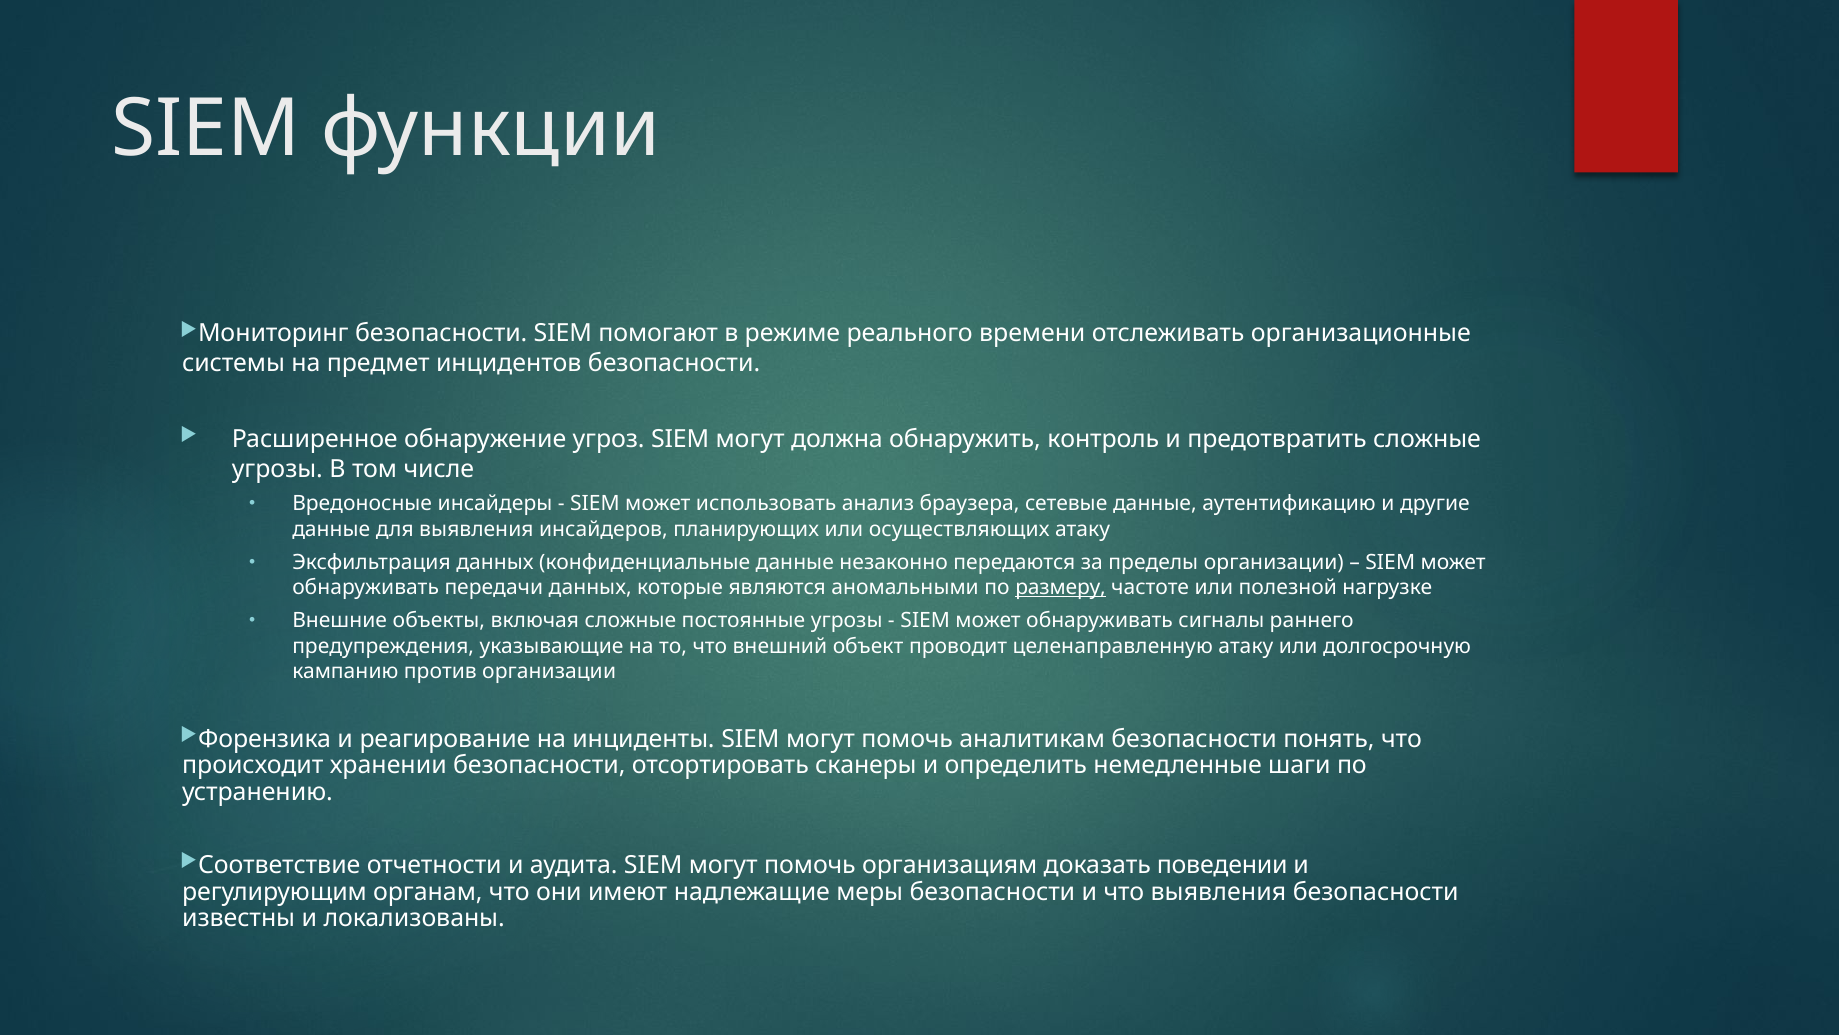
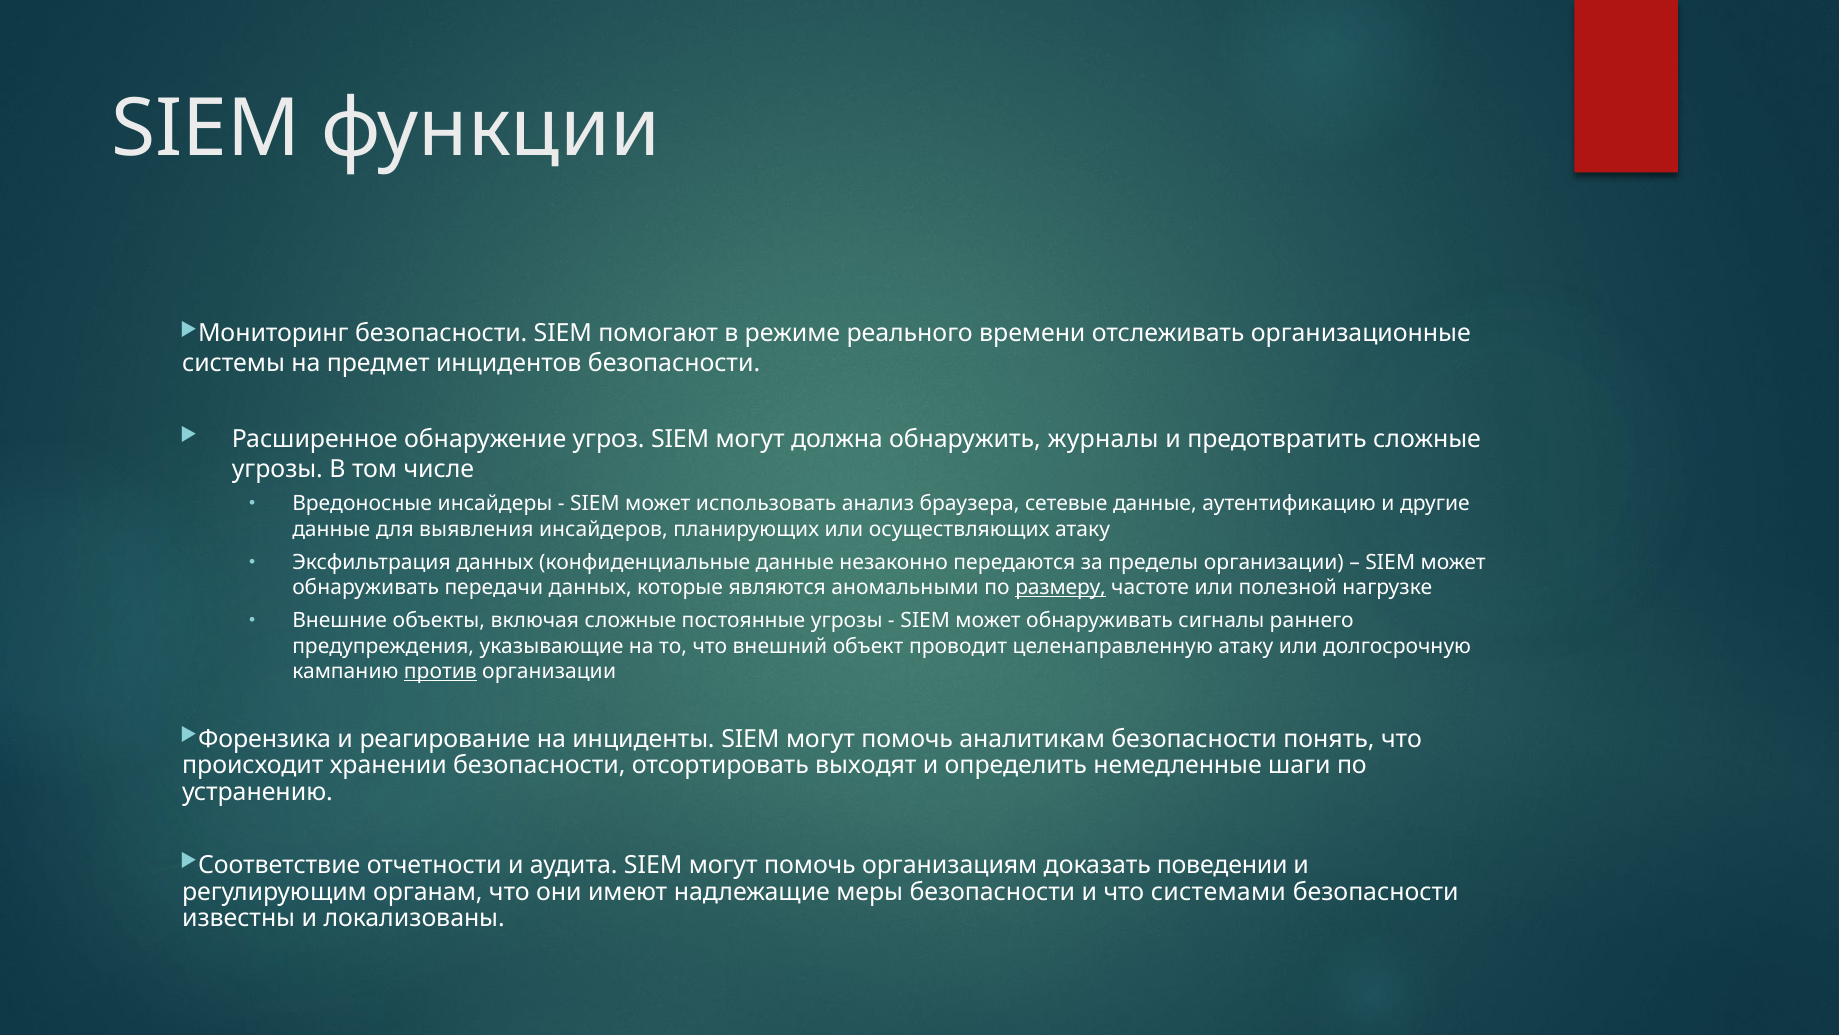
контроль: контроль -> журналы (1103, 439)
против underline: none -> present (440, 671)
сканеры: сканеры -> выходят (866, 765)
что выявления: выявления -> системами (1218, 891)
